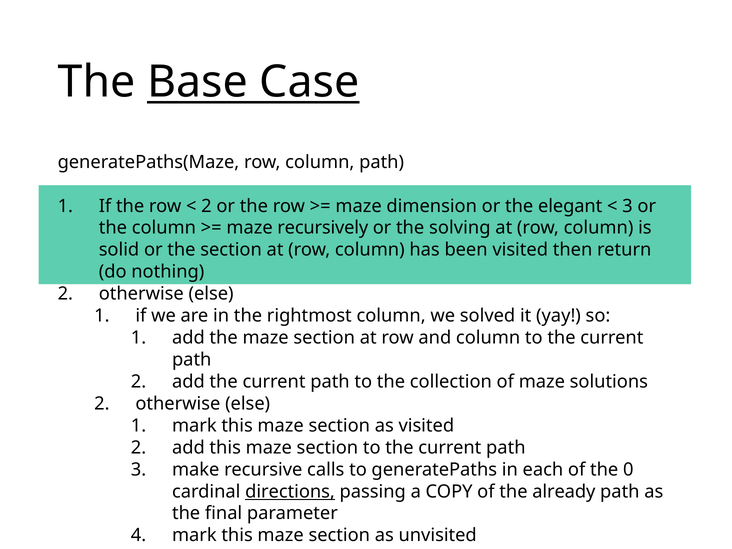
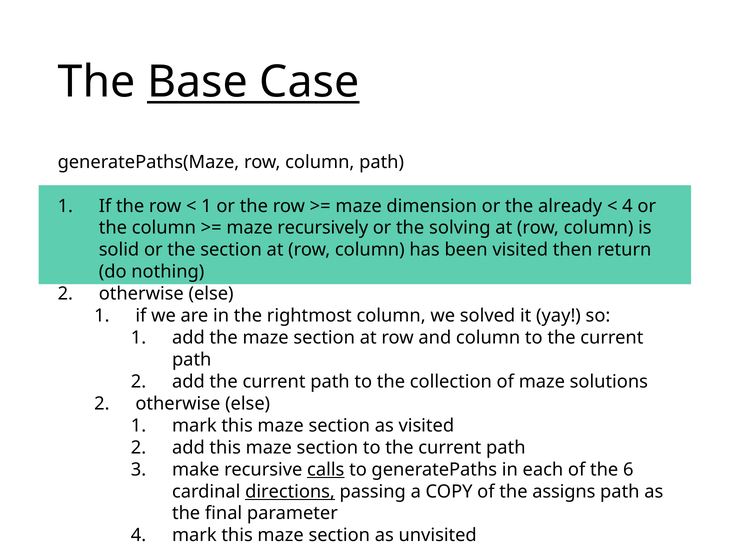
2: 2 -> 1 (206, 206)
elegant: elegant -> already (570, 206)
3: 3 -> 4 (627, 206)
calls underline: none -> present (326, 470)
0: 0 -> 6 (628, 470)
already: already -> assigns (564, 491)
